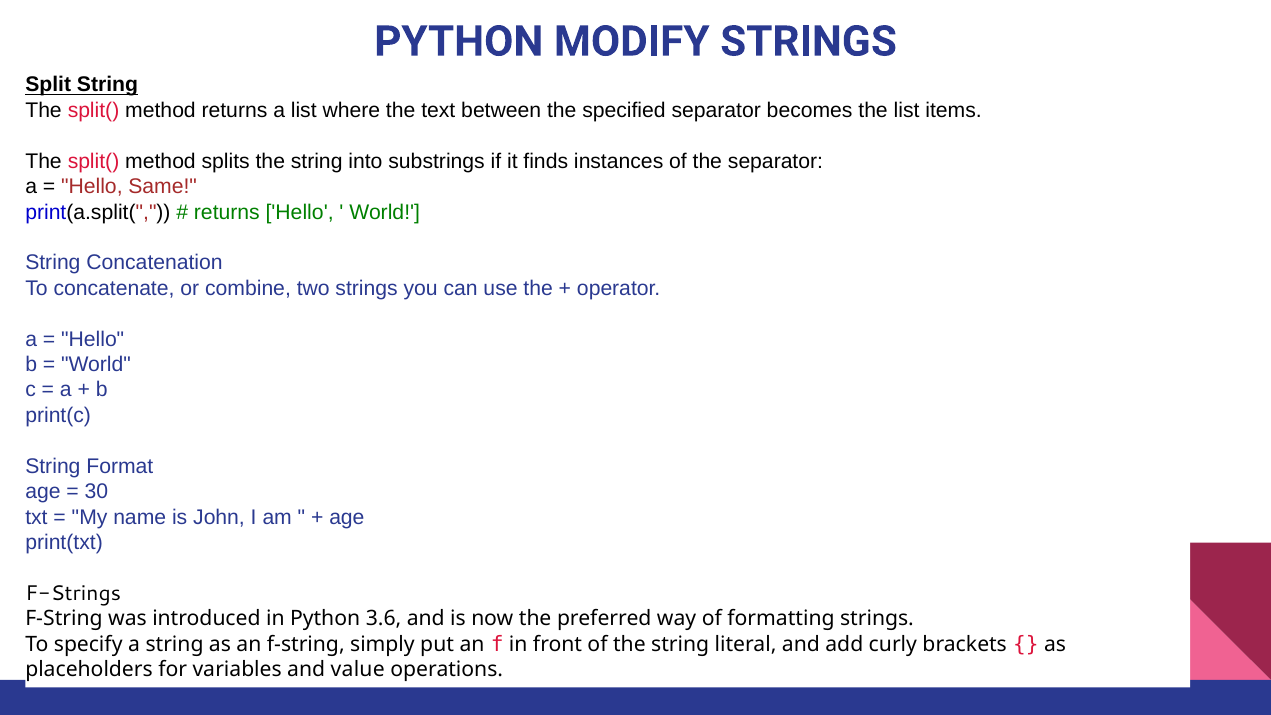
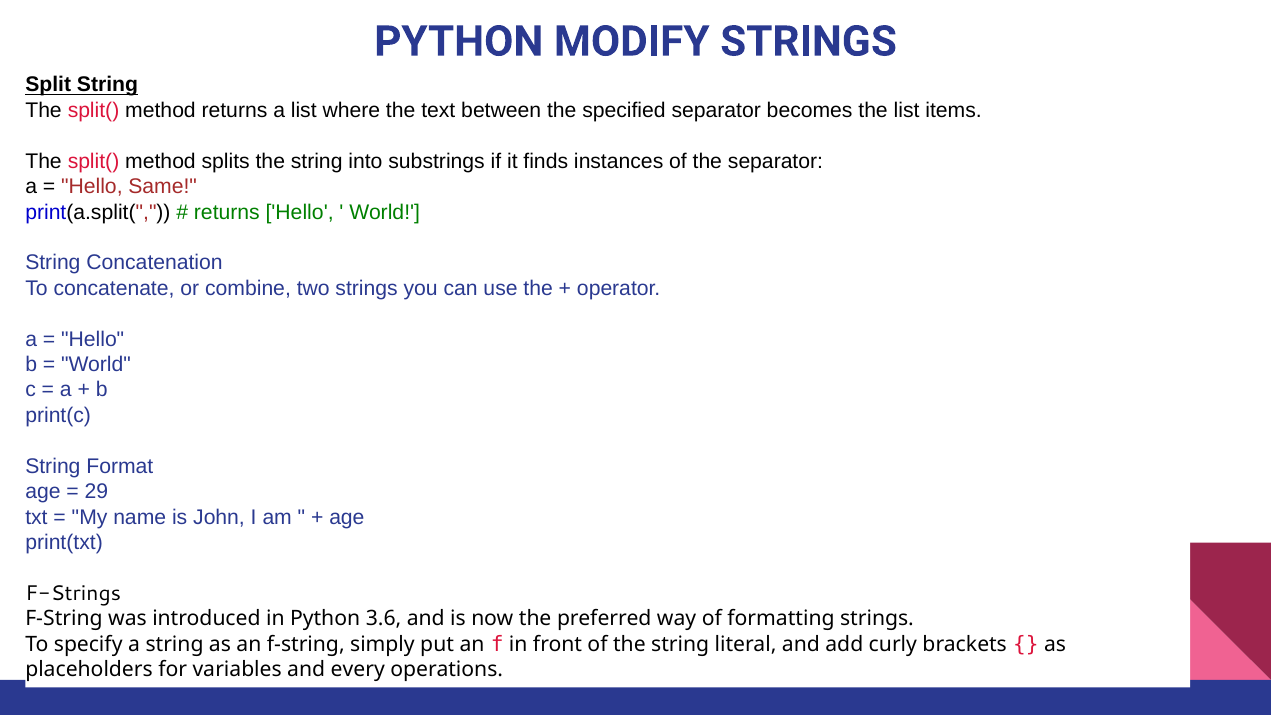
30: 30 -> 29 (96, 492)
value: value -> every (358, 670)
